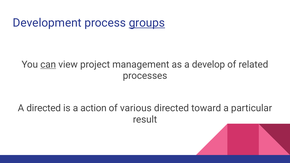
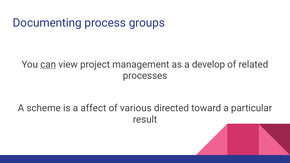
Development: Development -> Documenting (47, 23)
groups underline: present -> none (147, 23)
A directed: directed -> scheme (44, 108)
action: action -> affect (93, 108)
